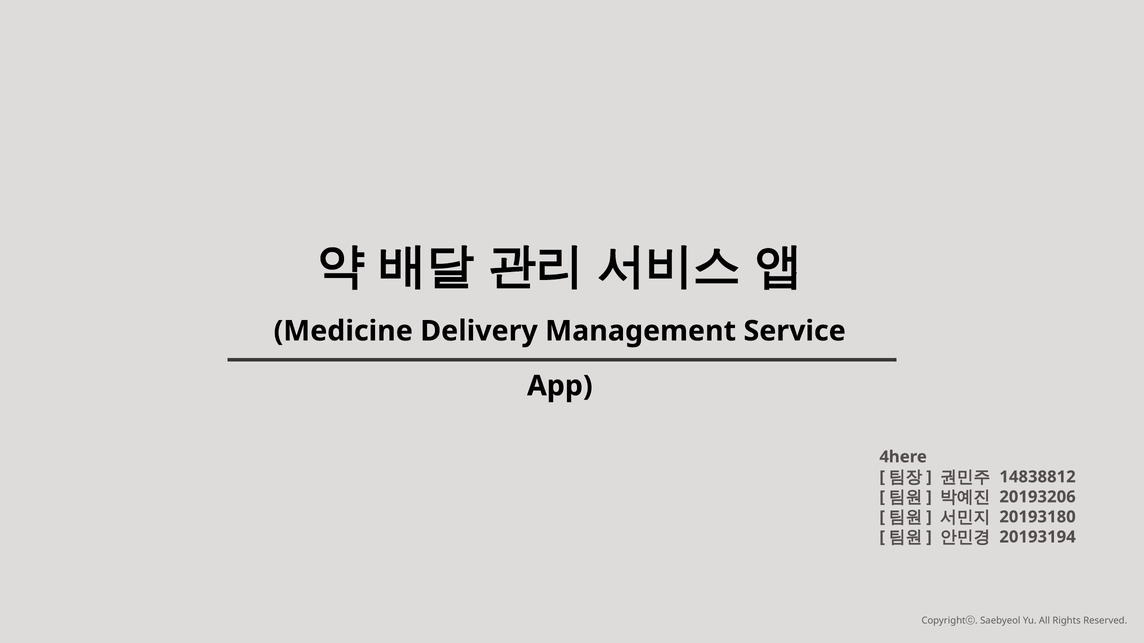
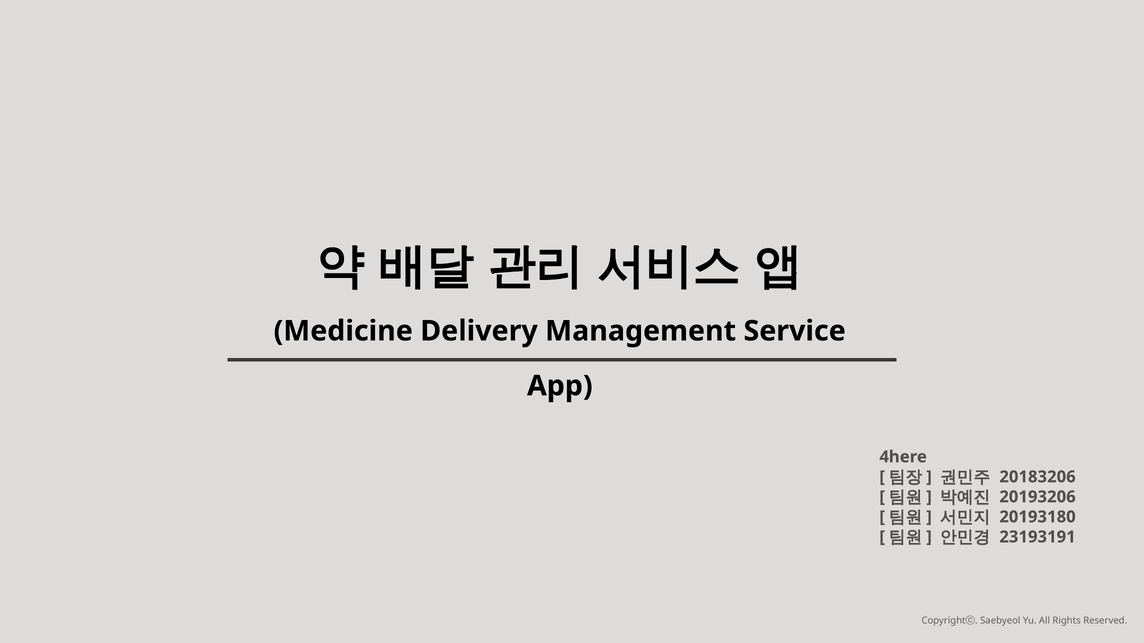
14838812: 14838812 -> 20183206 (1038, 477)
20193194: 20193194 -> 23193191 (1038, 537)
